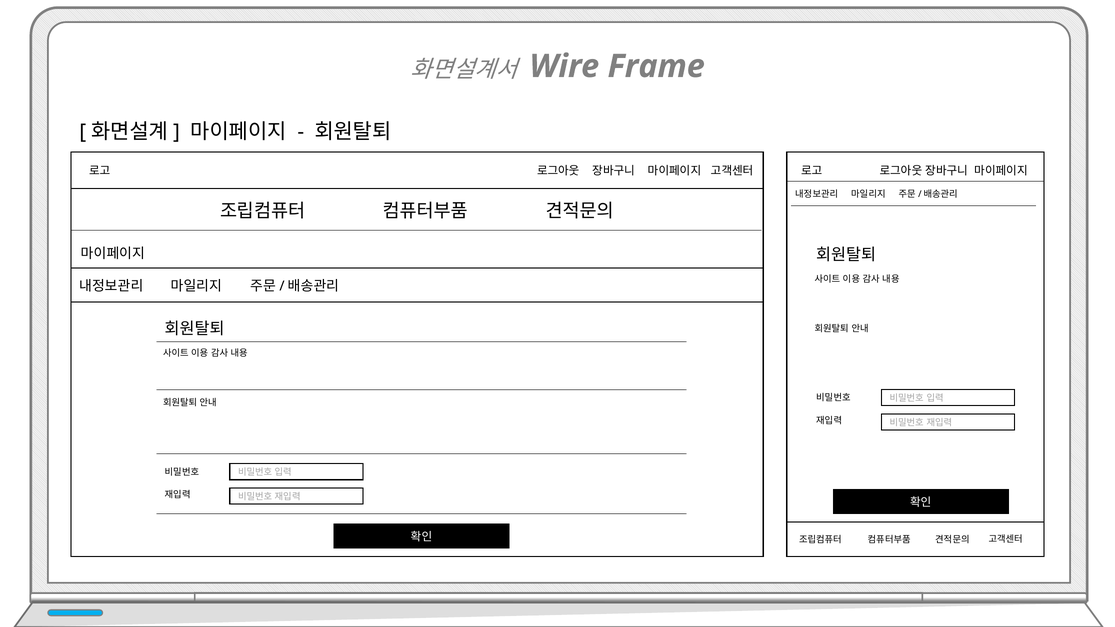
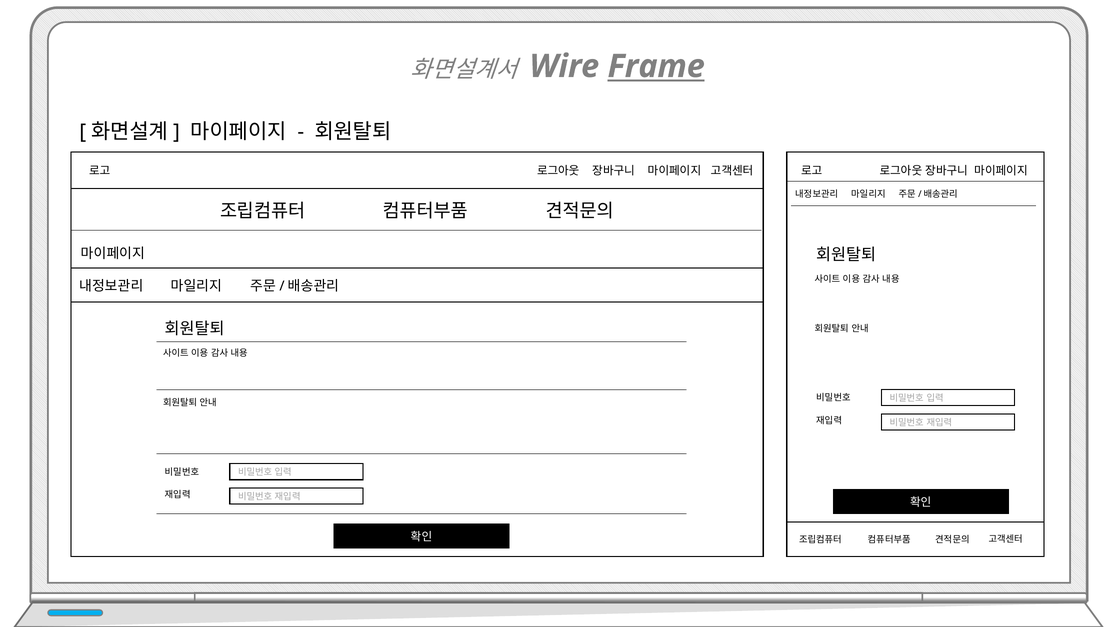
Frame underline: none -> present (656, 66)
